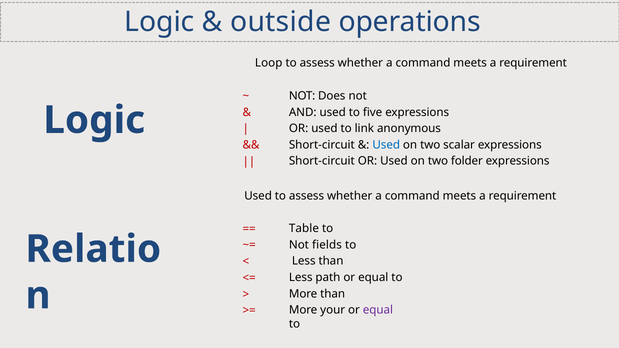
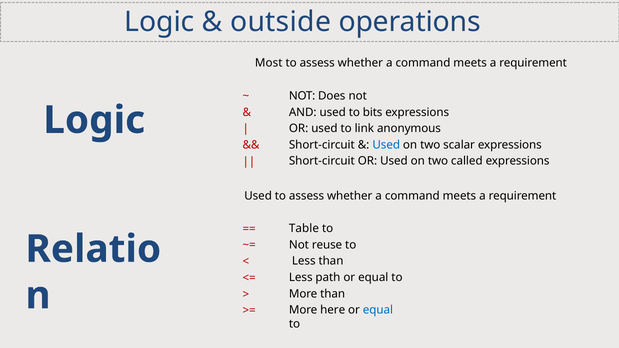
Loop: Loop -> Most (269, 63)
five: five -> bits (373, 112)
folder: folder -> called (467, 161)
fields: fields -> reuse (327, 245)
your: your -> here (333, 310)
equal colour: purple -> blue (378, 310)
